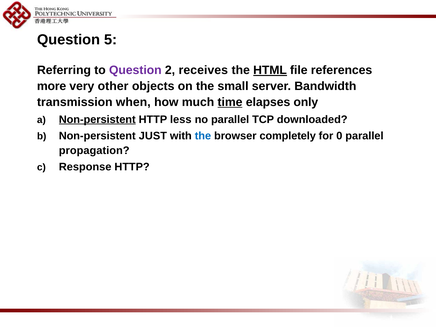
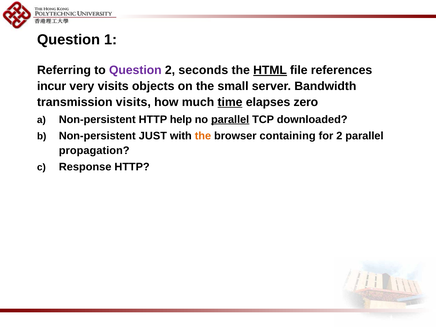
5: 5 -> 1 (110, 40)
receives: receives -> seconds (203, 70)
more: more -> incur (52, 86)
very other: other -> visits (113, 86)
transmission when: when -> visits (133, 102)
only: only -> zero (306, 102)
Non-persistent underline: present -> none (97, 119)
less: less -> help (181, 119)
parallel underline: none -> present (230, 119)
the colour: blue -> orange (203, 136)
completely: completely -> containing (288, 136)
for 0: 0 -> 2 (339, 136)
